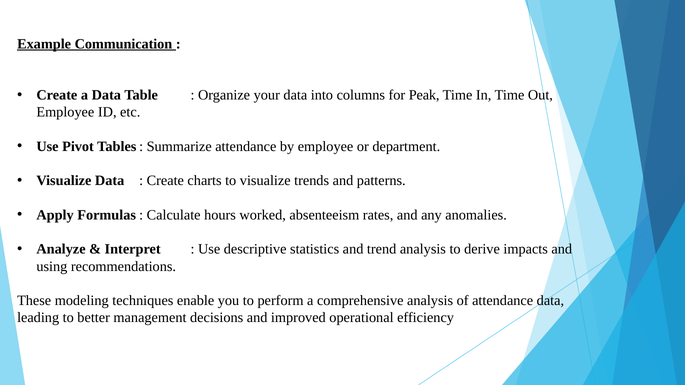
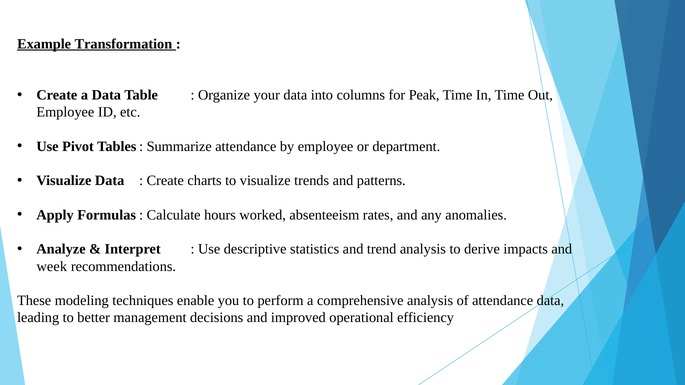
Communication: Communication -> Transformation (123, 44)
using: using -> week (52, 267)
